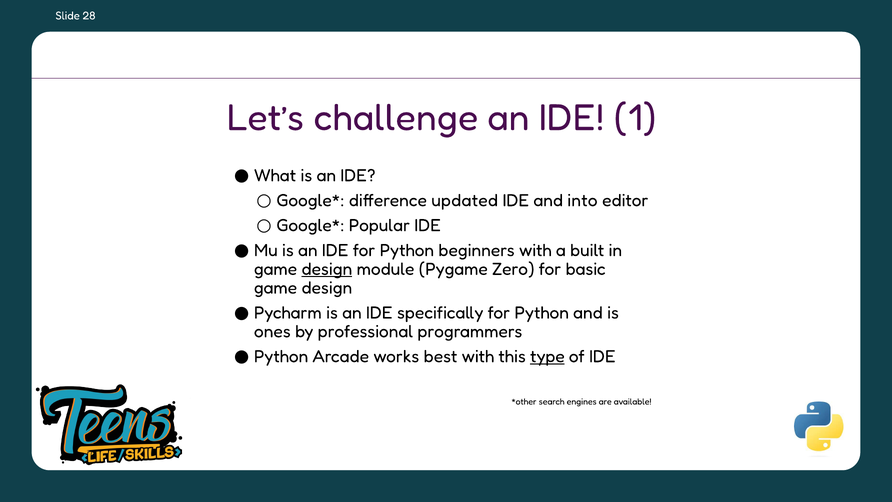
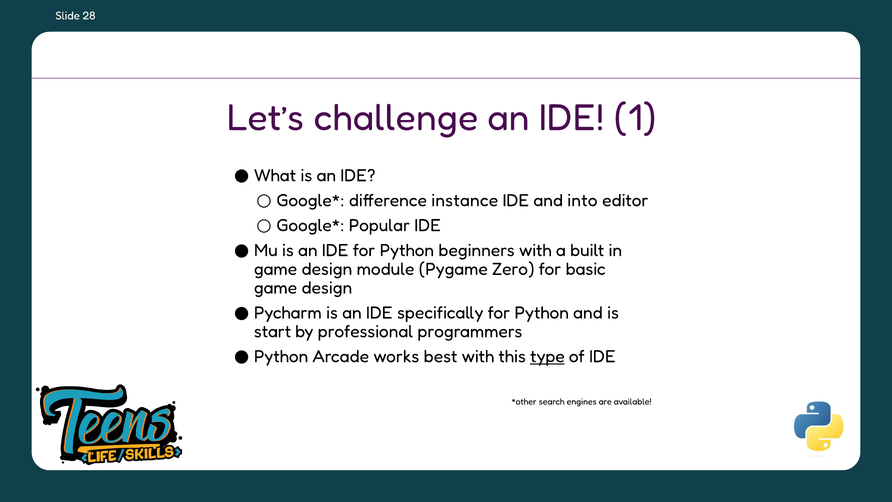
updated: updated -> instance (465, 200)
design underline: present -> none (327, 269)
ones: ones -> start (272, 331)
